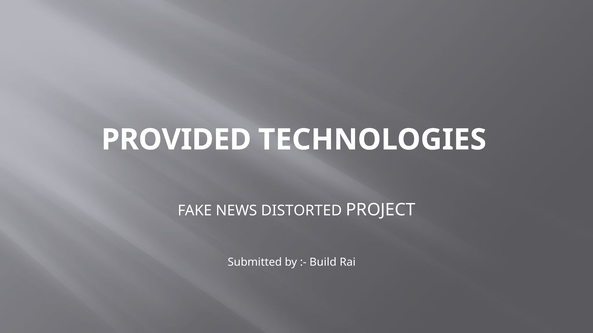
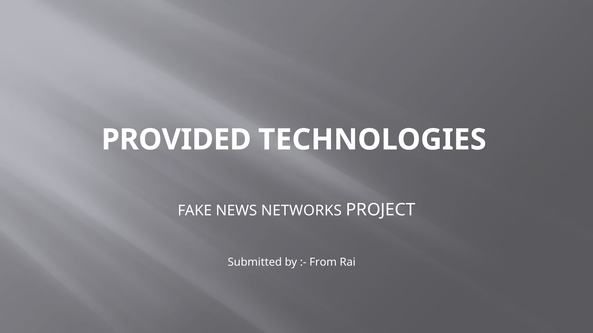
DISTORTED: DISTORTED -> NETWORKS (301, 211)
Build: Build -> From (323, 263)
